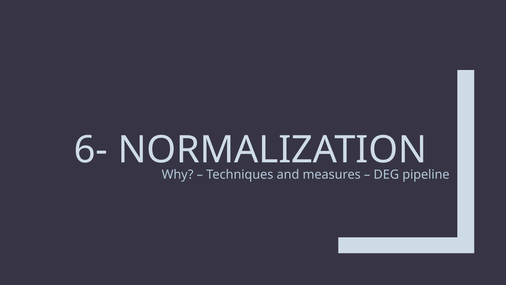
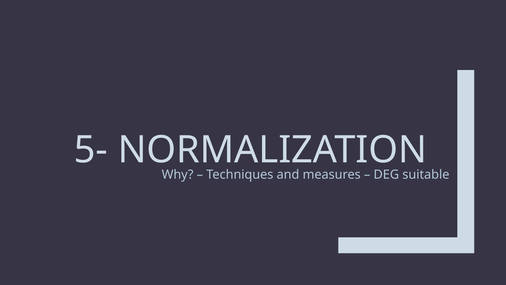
6-: 6- -> 5- (91, 150)
pipeline: pipeline -> suitable (426, 175)
